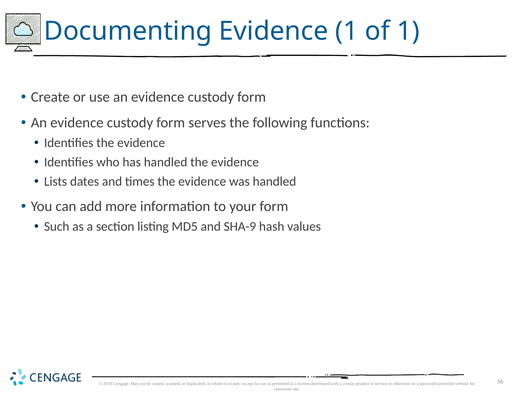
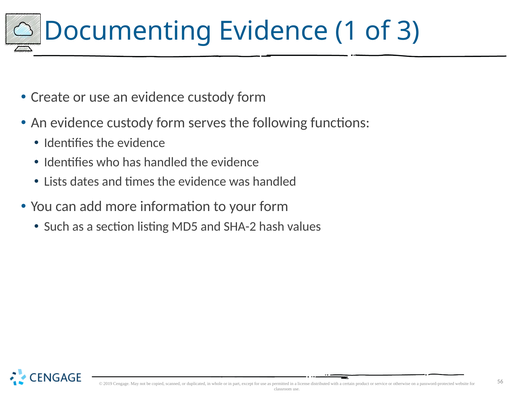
of 1: 1 -> 3 (408, 31)
SHA-9: SHA-9 -> SHA-2 (240, 226)
